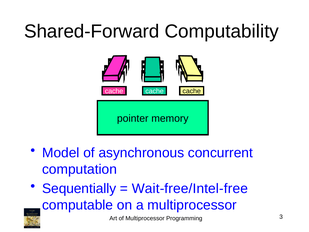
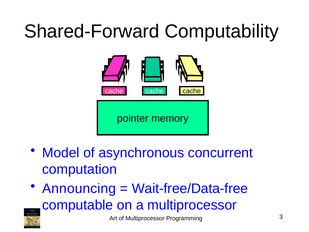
Sequentially: Sequentially -> Announcing (79, 188)
Wait-free/Intel-free: Wait-free/Intel-free -> Wait-free/Data-free (190, 188)
